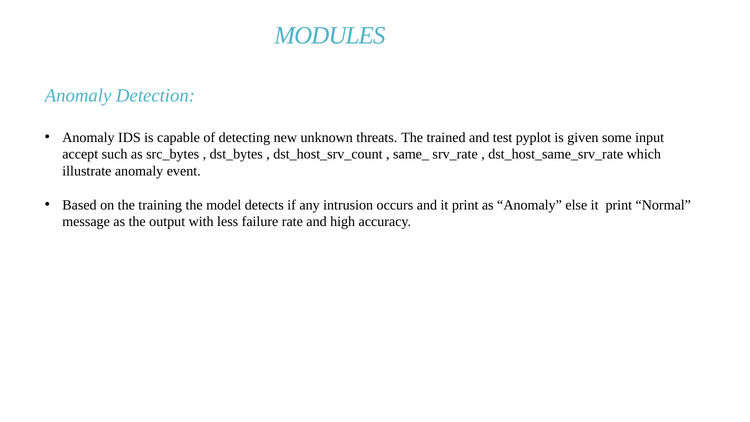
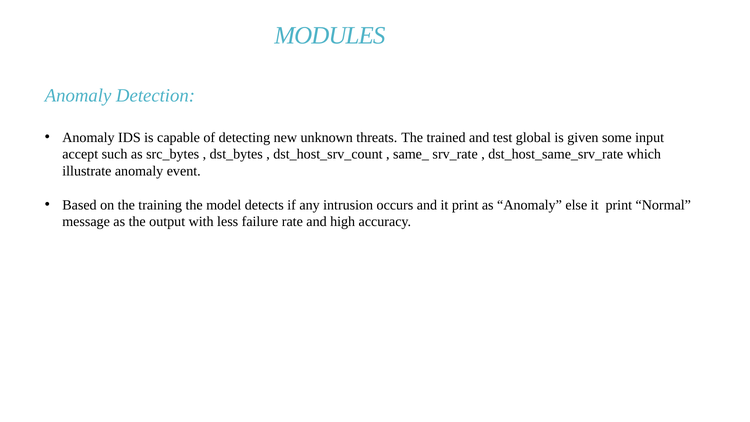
pyplot: pyplot -> global (533, 137)
